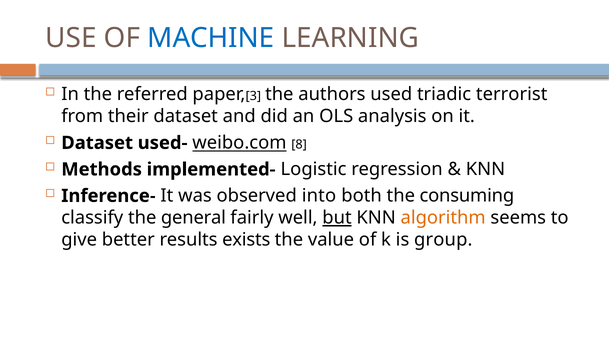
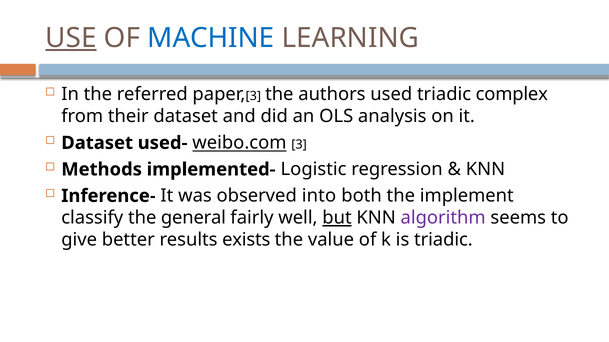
USE underline: none -> present (71, 38)
terrorist: terrorist -> complex (512, 95)
weibo.com 8: 8 -> 3 (299, 145)
consuming: consuming -> implement (467, 196)
algorithm colour: orange -> purple (443, 218)
is group: group -> triadic (443, 240)
